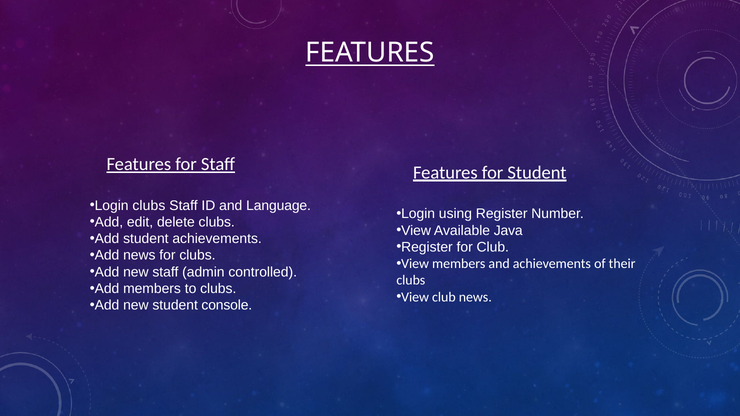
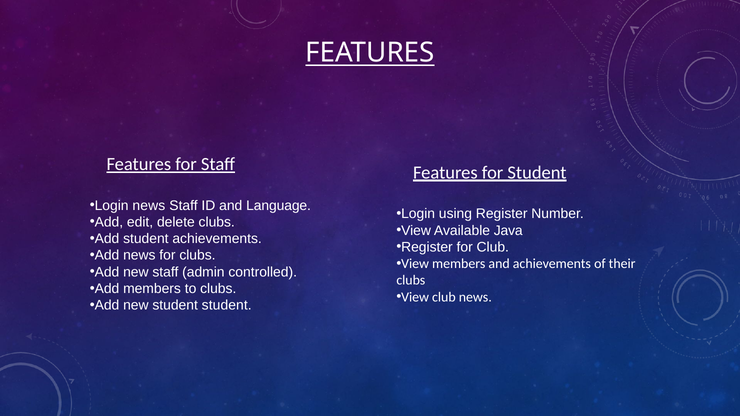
Login clubs: clubs -> news (149, 206)
student console: console -> student (227, 306)
